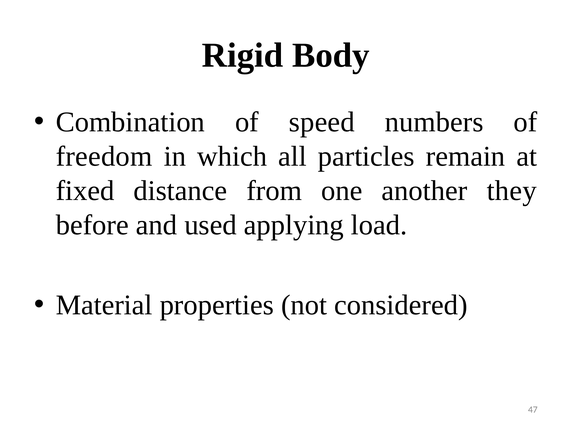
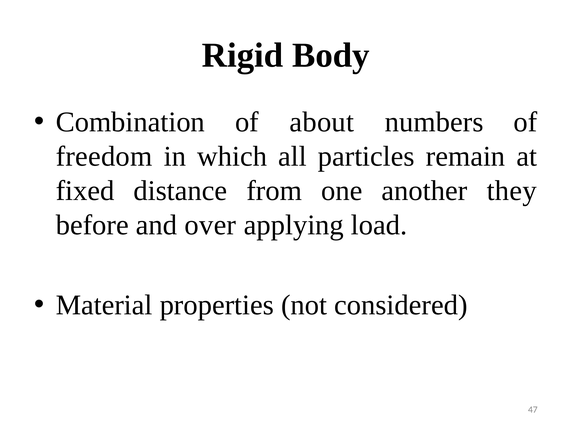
speed: speed -> about (322, 122)
used: used -> over (210, 225)
